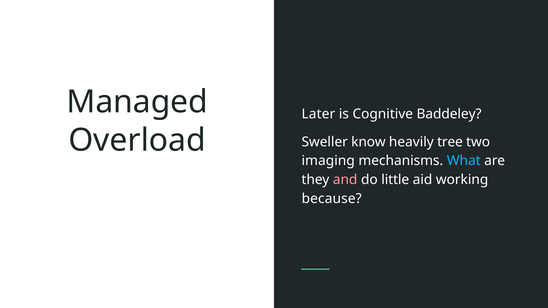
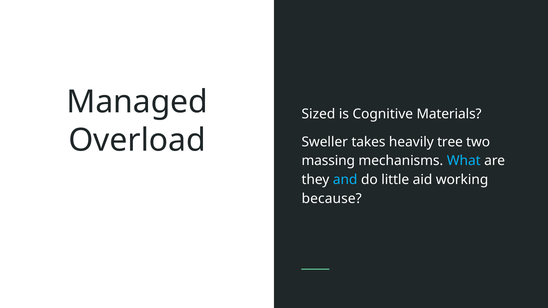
Later: Later -> Sized (318, 114)
Baddeley: Baddeley -> Materials (449, 114)
know: know -> takes (368, 142)
imaging: imaging -> massing (328, 161)
and colour: pink -> light blue (345, 180)
